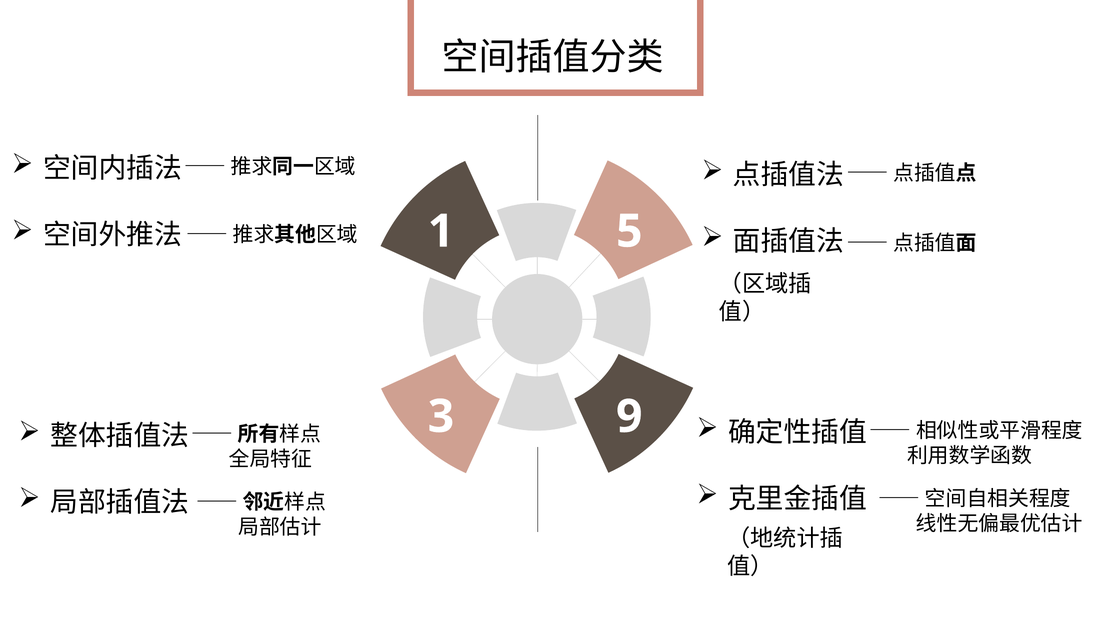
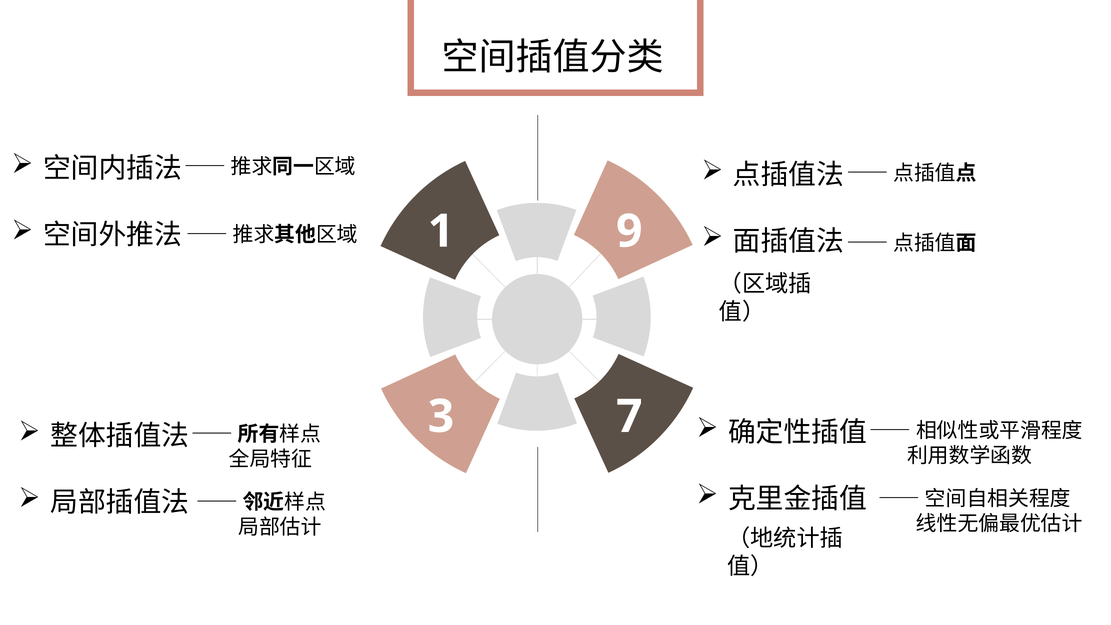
5: 5 -> 9 (629, 231)
9: 9 -> 7 (629, 417)
